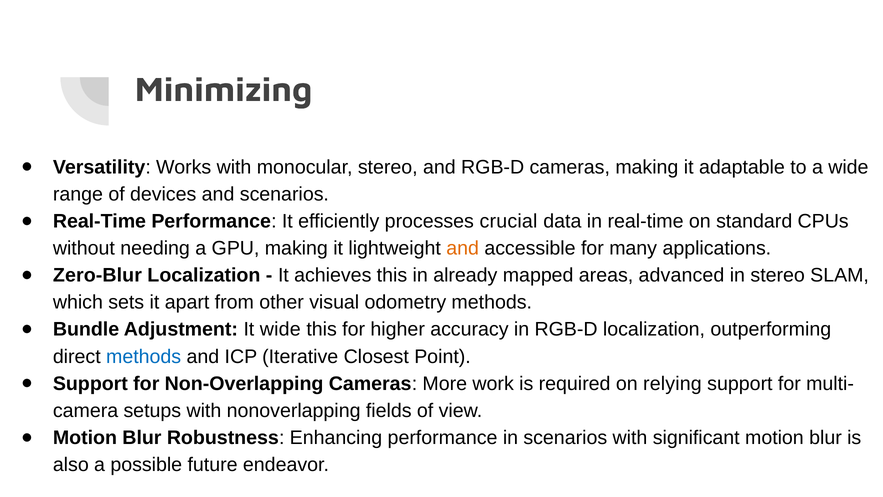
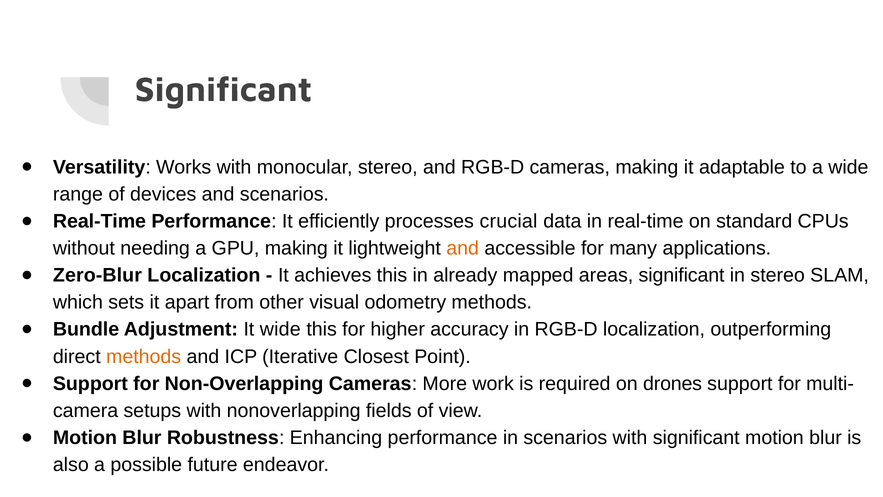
Minimizing: Minimizing -> Significant (223, 90)
areas advanced: advanced -> significant (682, 275)
methods colour: blue -> orange (144, 356)
relying: relying -> drones (673, 383)
